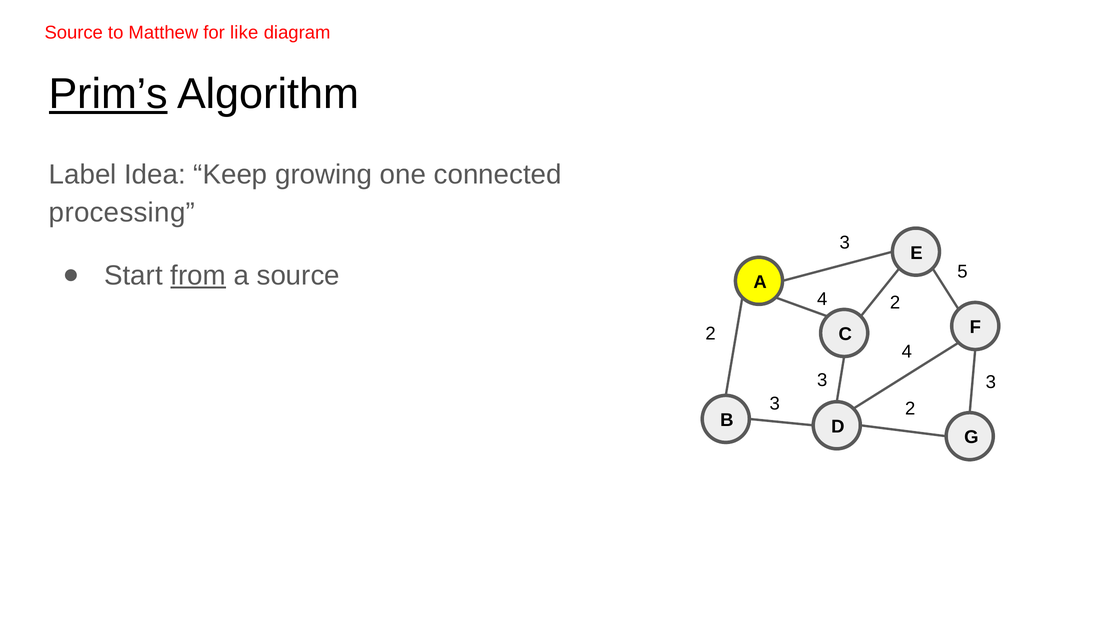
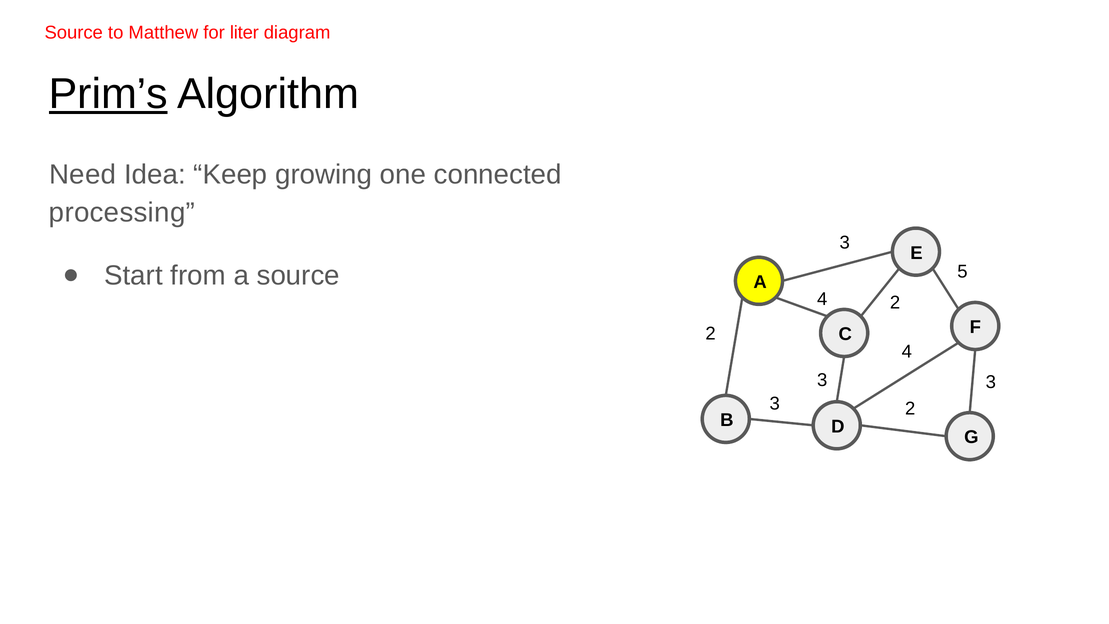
like: like -> liter (244, 33)
Label: Label -> Need (83, 174)
from underline: present -> none (198, 276)
